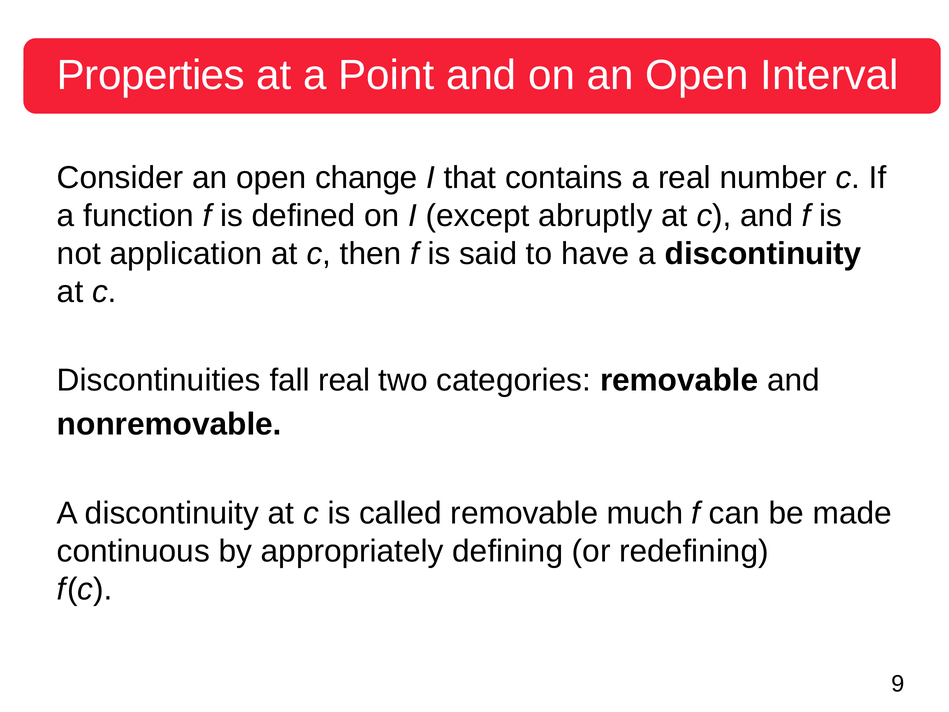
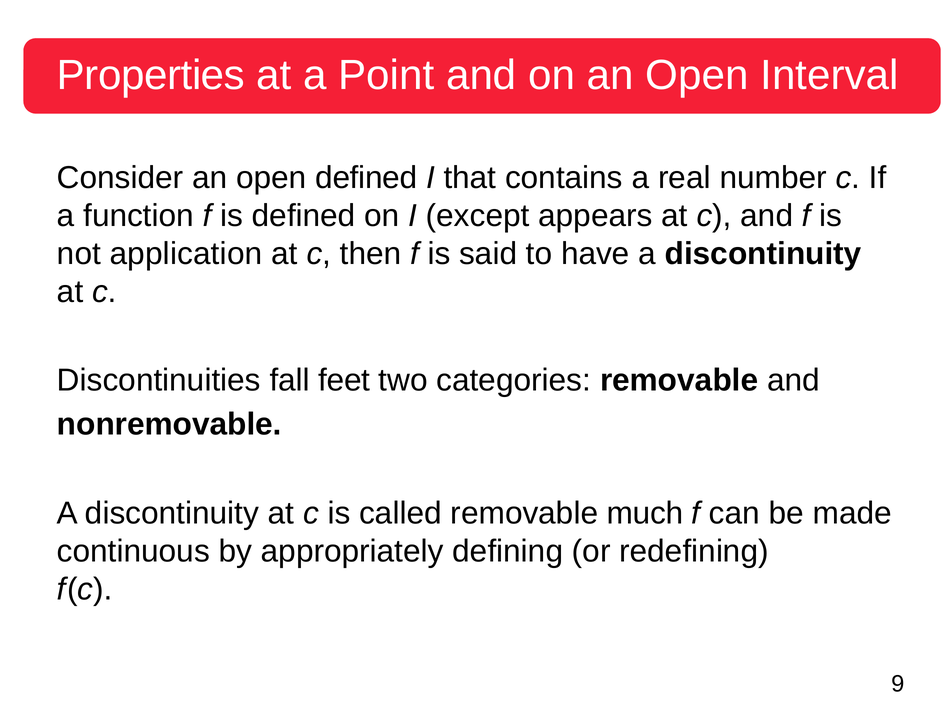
open change: change -> defined (366, 178)
abruptly: abruptly -> appears (595, 216)
fall real: real -> feet (344, 380)
